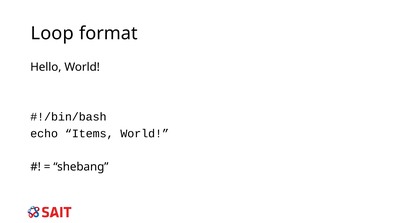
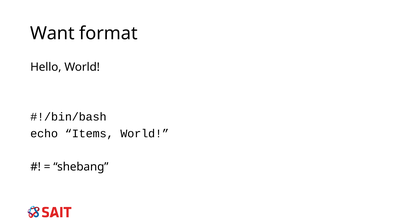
Loop: Loop -> Want (52, 33)
